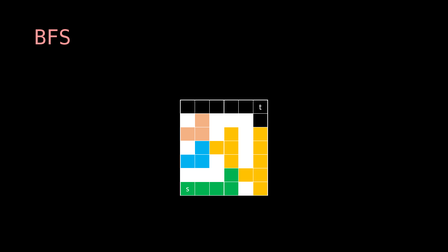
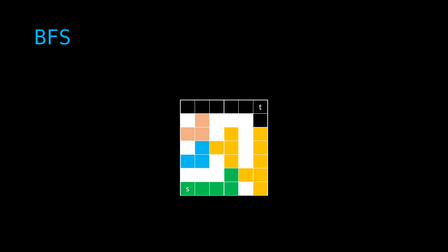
BFS colour: pink -> light blue (53, 38)
